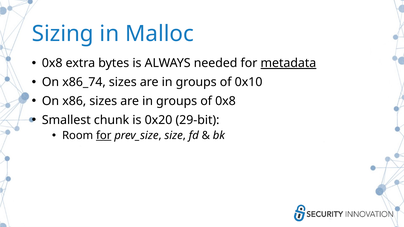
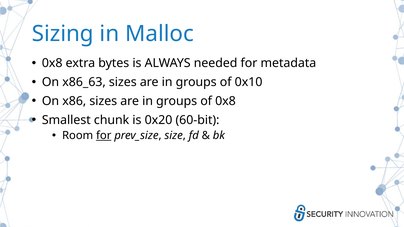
metadata underline: present -> none (288, 63)
x86_74: x86_74 -> x86_63 (84, 82)
29-bit: 29-bit -> 60-bit (197, 120)
